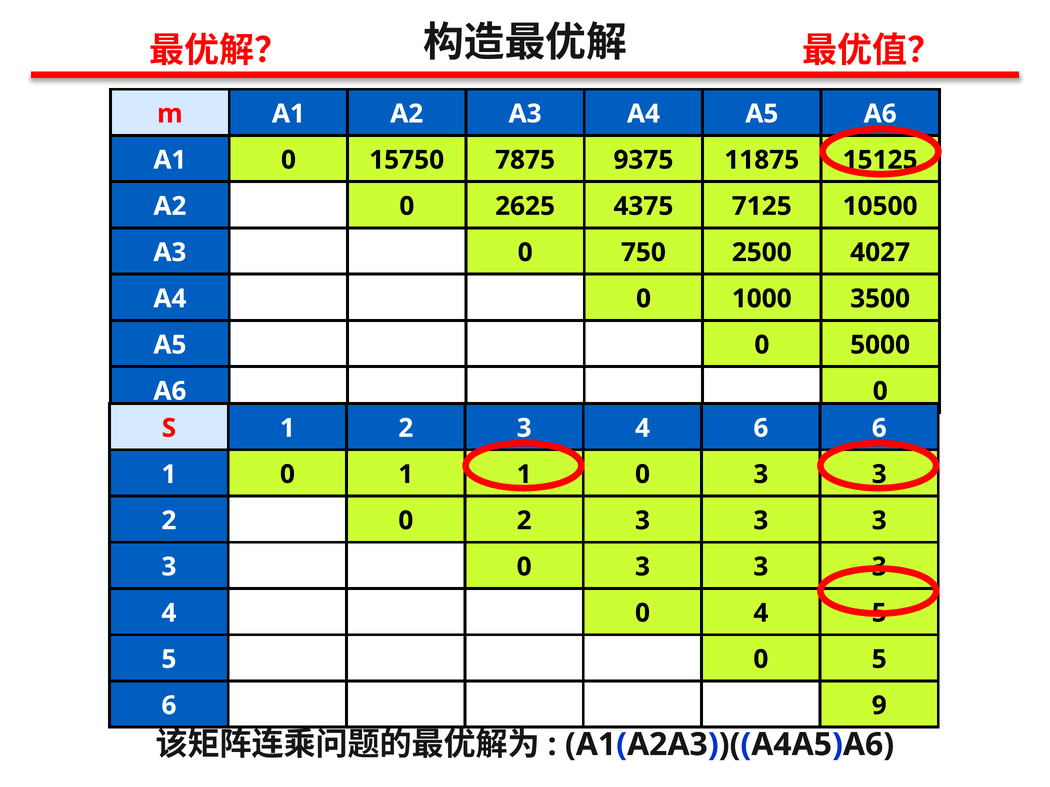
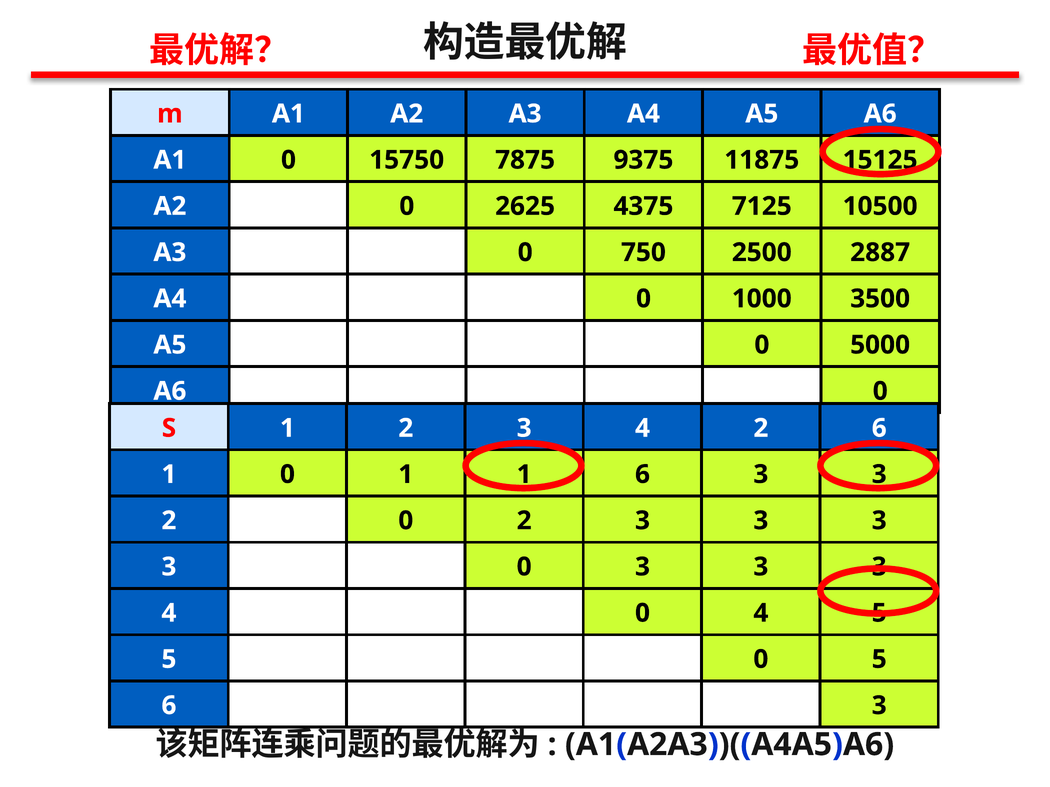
4027: 4027 -> 2887 (880, 253)
4 6: 6 -> 2 (761, 428)
0: 0 -> 6 (643, 475)
9: 9 -> 3 (879, 706)
